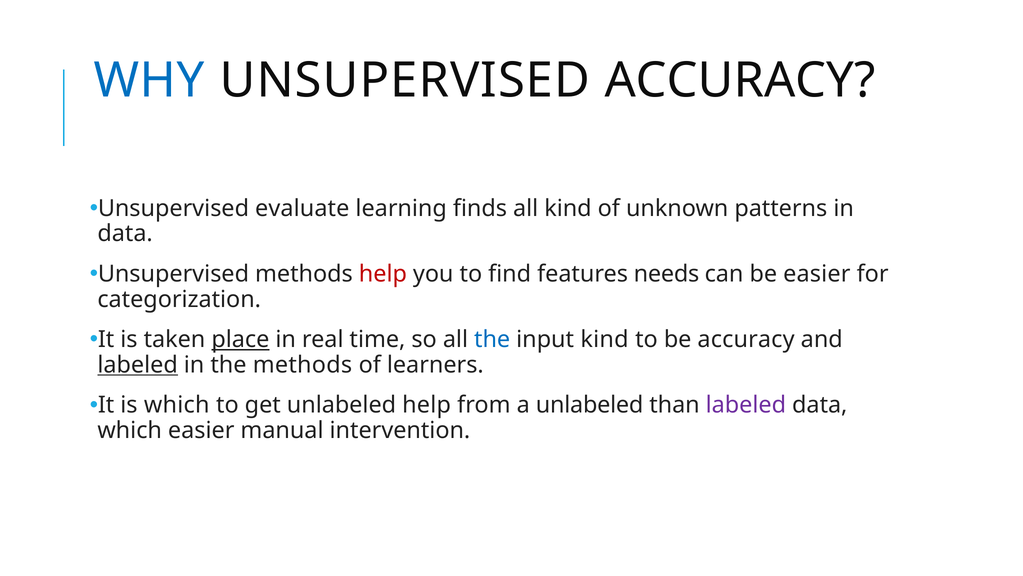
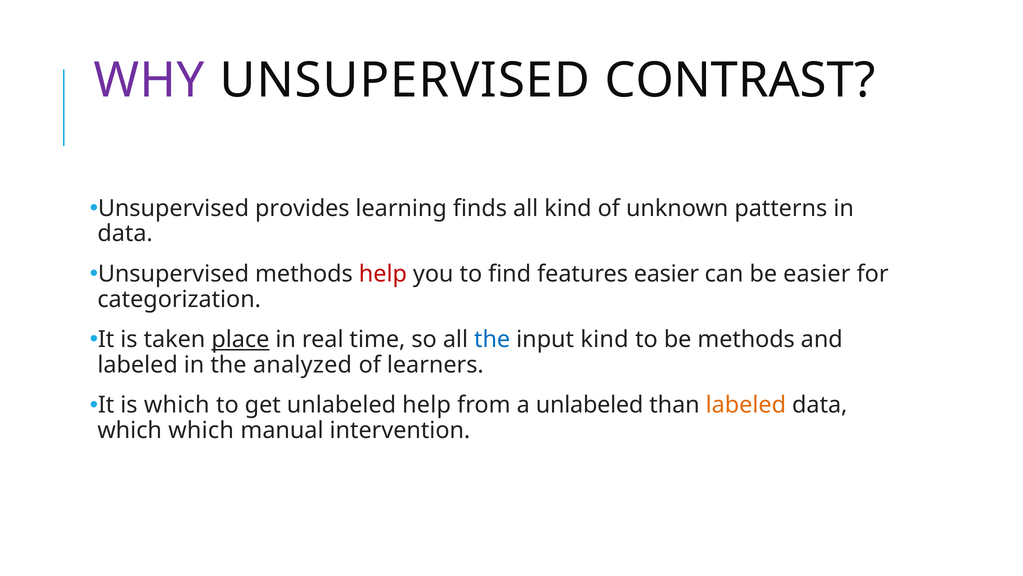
WHY colour: blue -> purple (149, 81)
UNSUPERVISED ACCURACY: ACCURACY -> CONTRAST (740, 81)
evaluate: evaluate -> provides (302, 208)
features needs: needs -> easier (666, 274)
be accuracy: accuracy -> methods (746, 339)
labeled underline: present -> none (138, 365)
the methods: methods -> analyzed (302, 365)
labeled colour: purple -> orange (746, 405)
which easier: easier -> which (201, 430)
